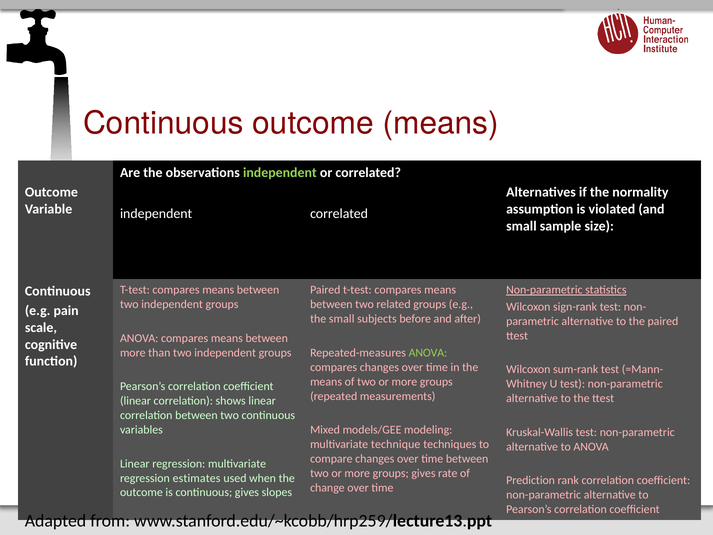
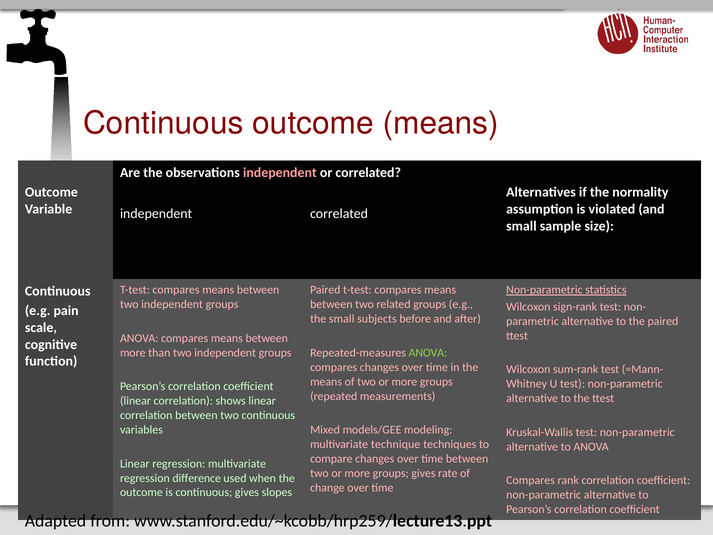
independent colour: light green -> pink (280, 173)
estimates: estimates -> difference (197, 478)
Prediction: Prediction -> Compares (531, 480)
